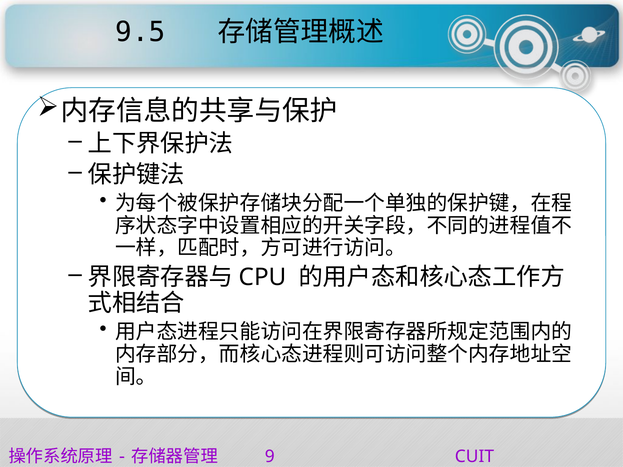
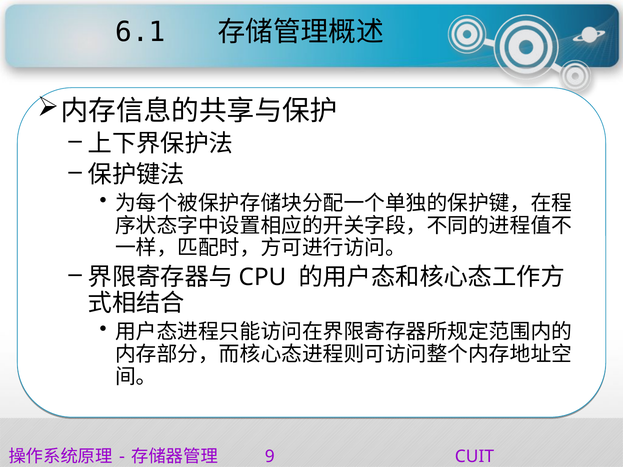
9.5: 9.5 -> 6.1 (140, 32)
